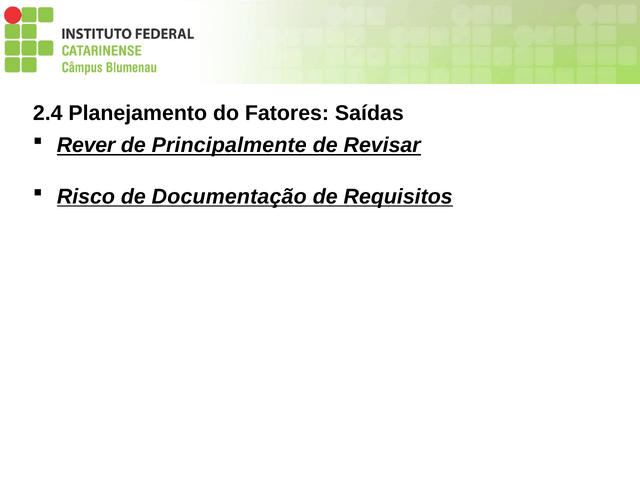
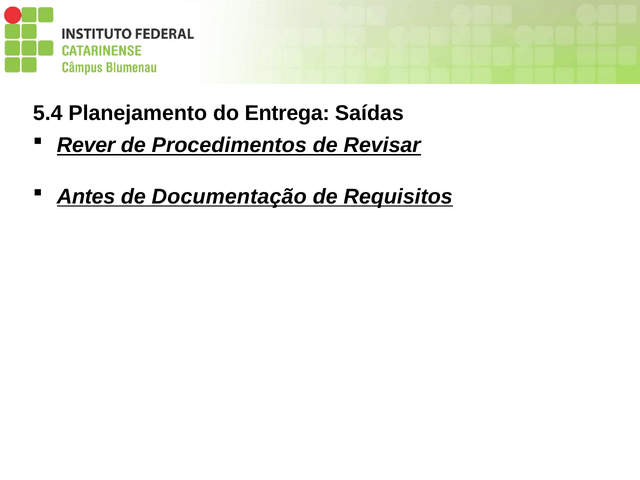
2.4: 2.4 -> 5.4 (48, 113)
Fatores: Fatores -> Entrega (287, 113)
Principalmente: Principalmente -> Procedimentos (229, 145)
Risco: Risco -> Antes (86, 197)
